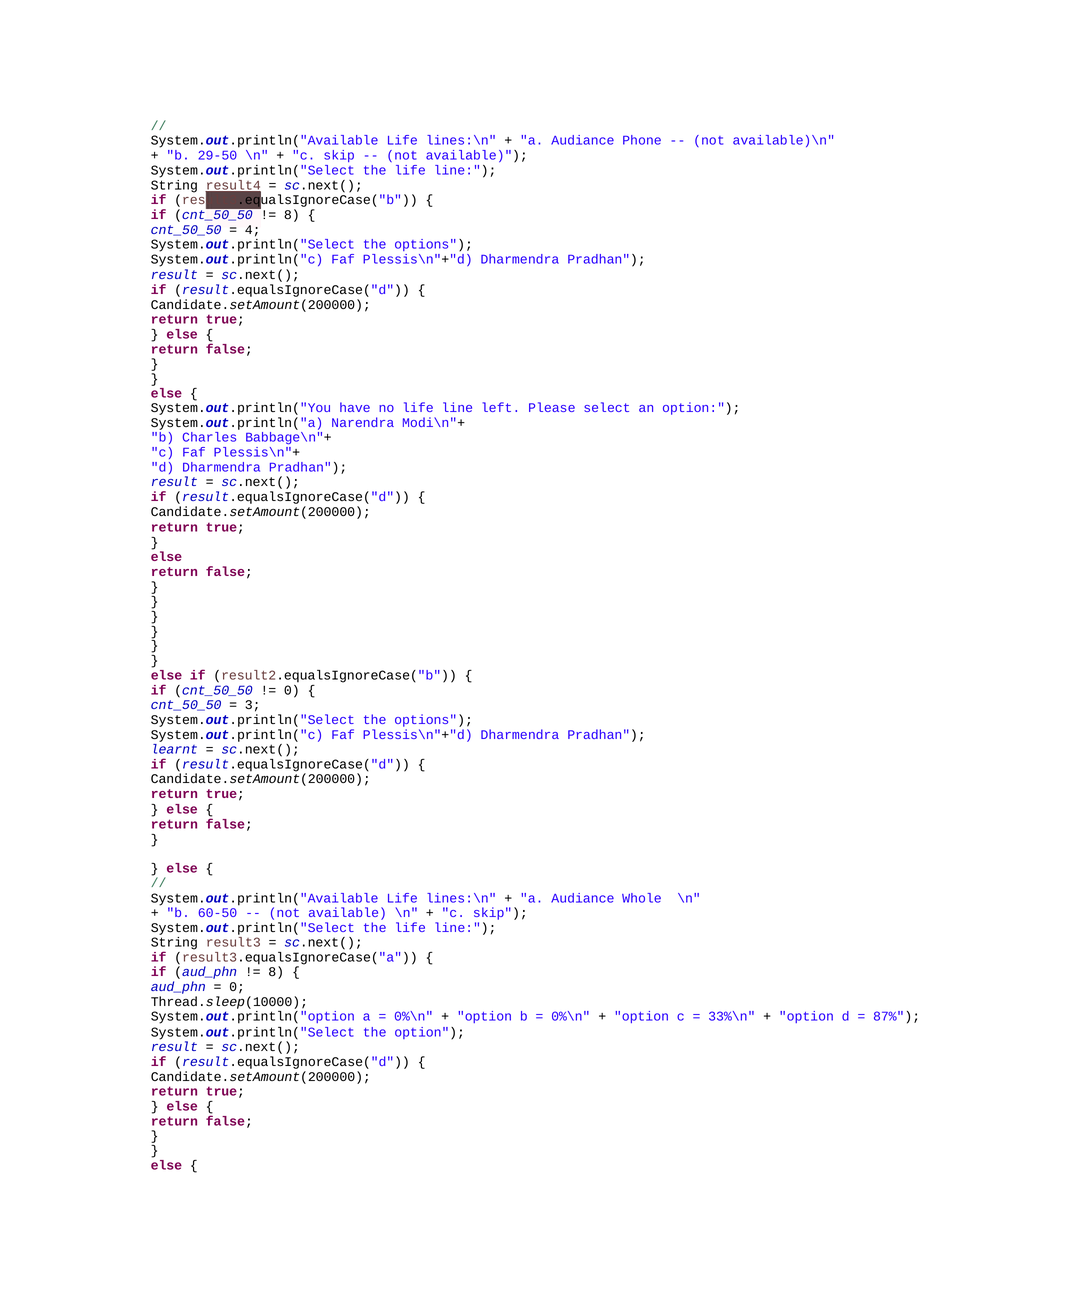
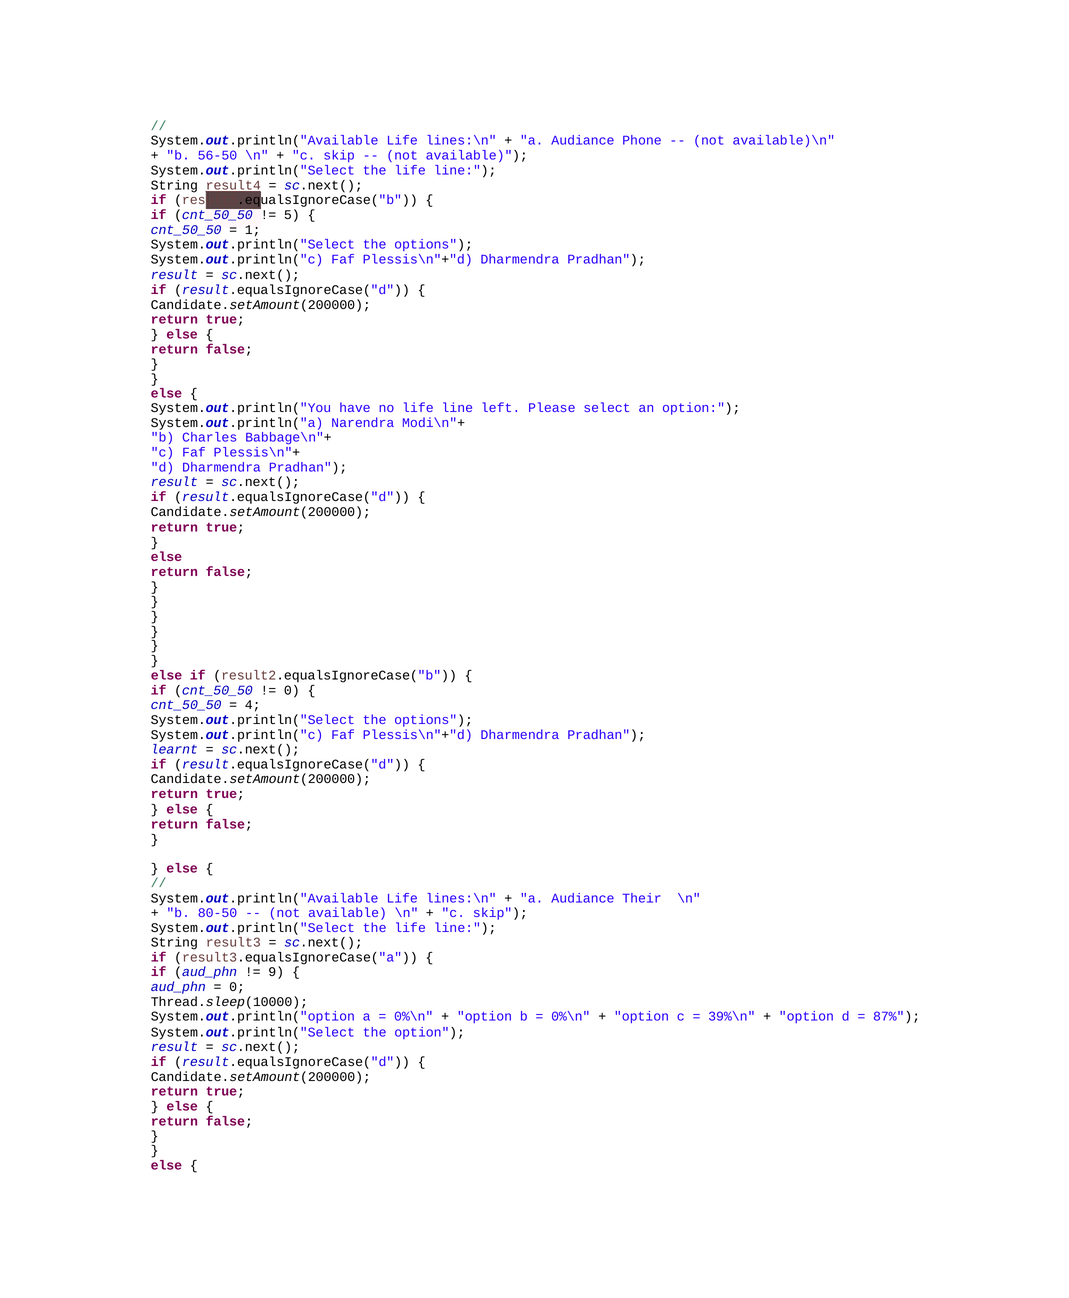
29-50: 29-50 -> 56-50 (217, 156)
8: 8 -> 5 (292, 215)
4: 4 -> 1 (253, 230)
3: 3 -> 4 (253, 705)
Whole: Whole -> Their (642, 899)
60-50: 60-50 -> 80-50 (218, 913)
8: 8 -> 9 (276, 973)
33%\n: 33%\n -> 39%\n (732, 1017)
